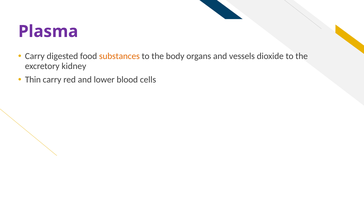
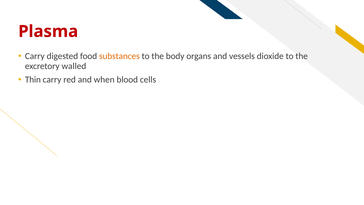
Plasma colour: purple -> red (48, 31)
kidney: kidney -> walled (74, 66)
lower: lower -> when (104, 80)
